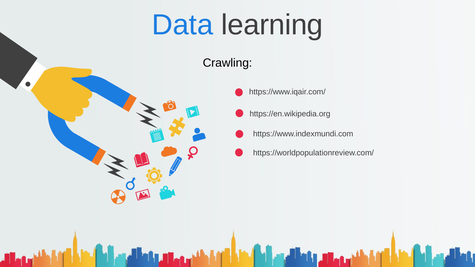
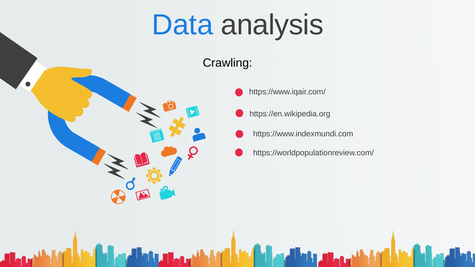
learning: learning -> analysis (272, 25)
